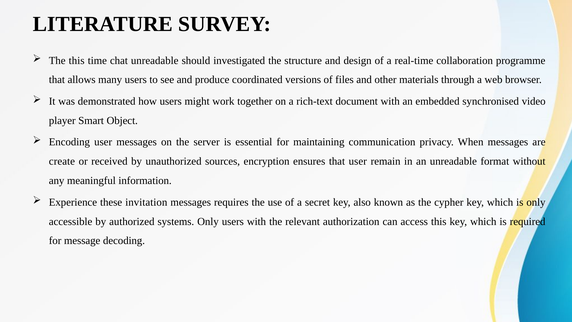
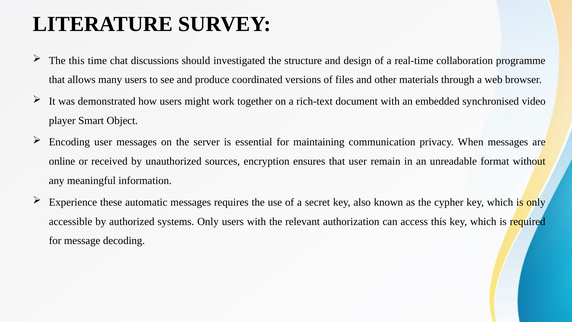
chat unreadable: unreadable -> discussions (155, 60)
create: create -> online (62, 161)
invitation: invitation -> automatic (146, 202)
